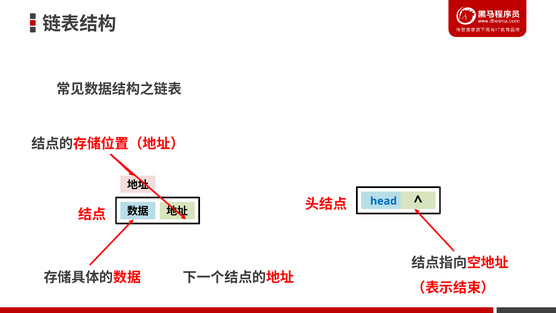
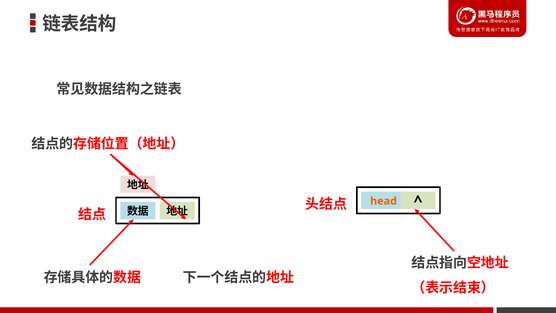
head colour: blue -> orange (384, 201)
